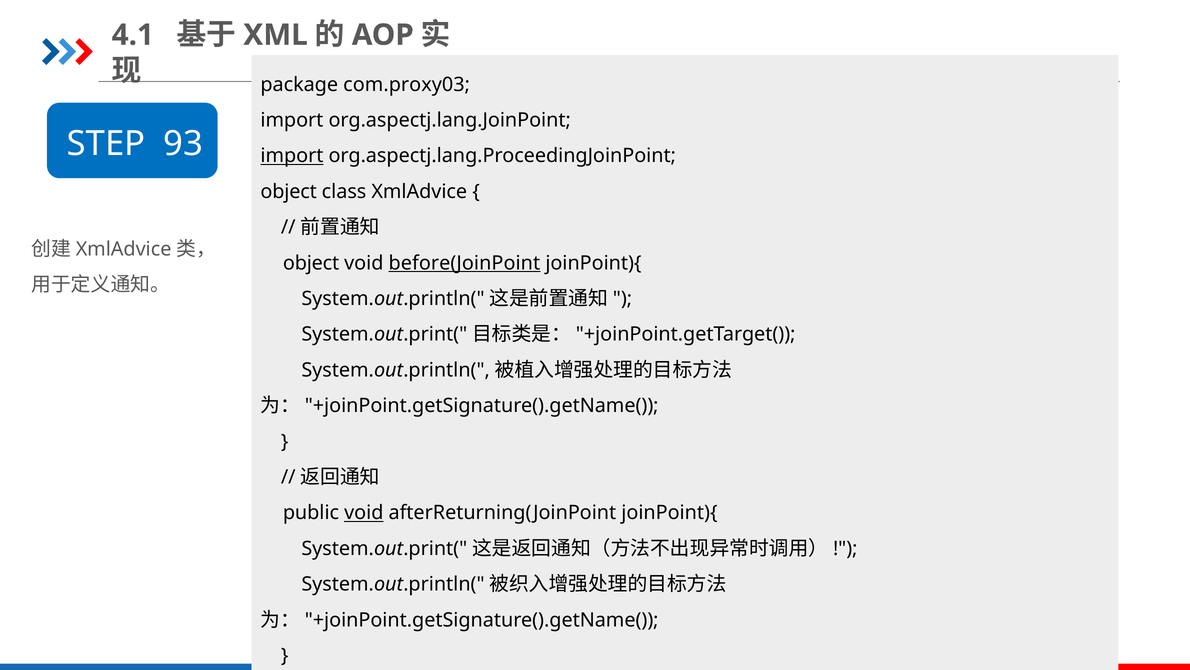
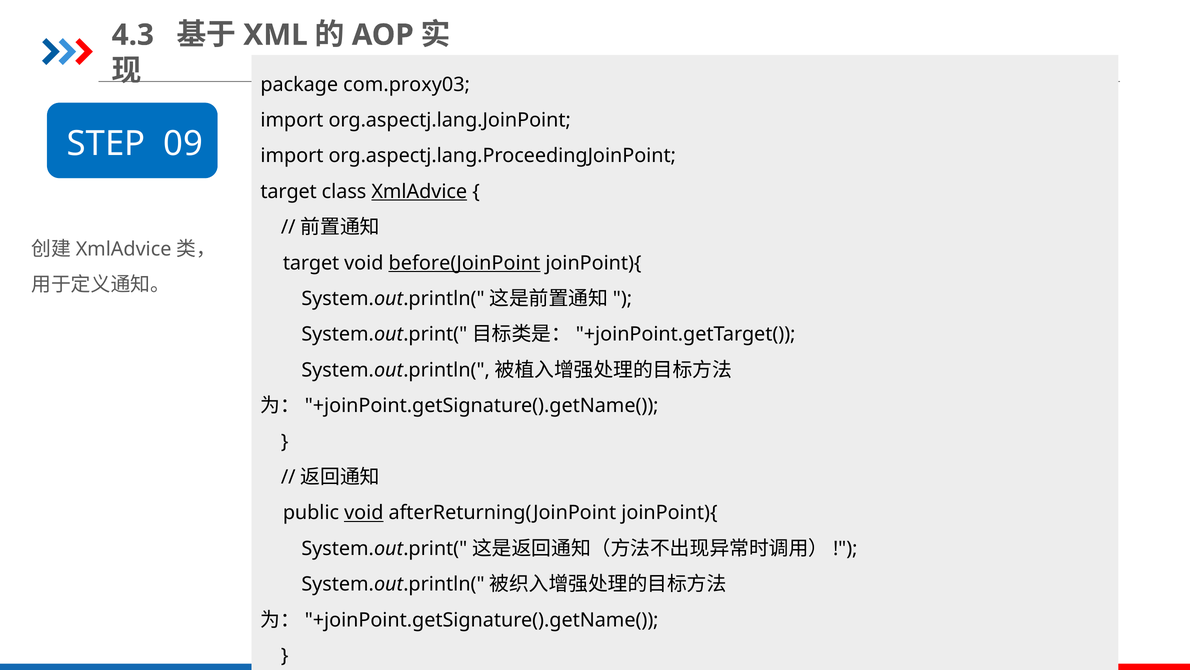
4.1: 4.1 -> 4.3 (133, 35)
93: 93 -> 09 (183, 143)
import underline: present -> none (292, 156)
object: object -> target (289, 191)
XmlAdvice underline: none -> present (419, 191)
object: object -> target (311, 263)
